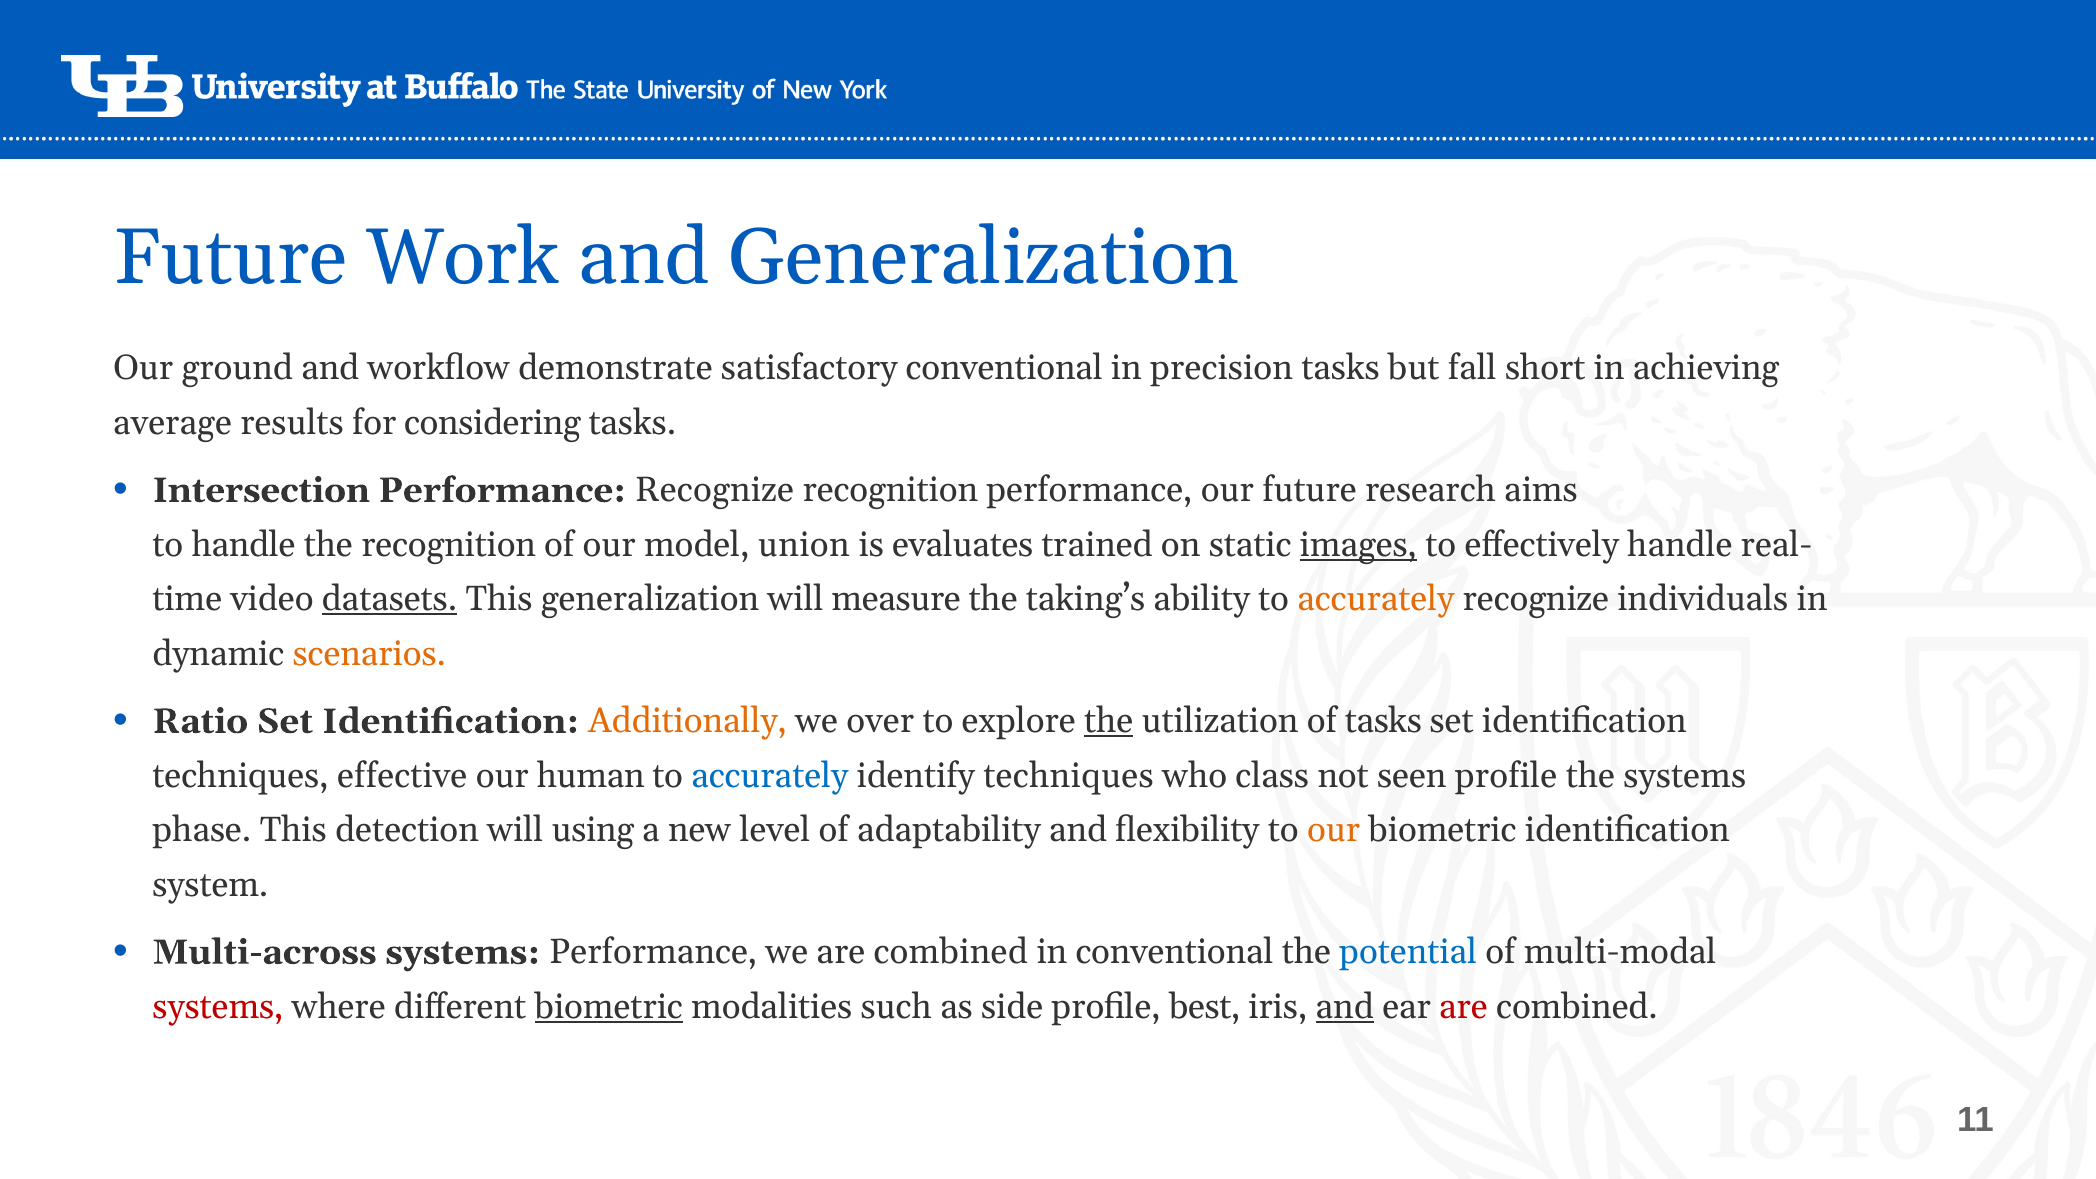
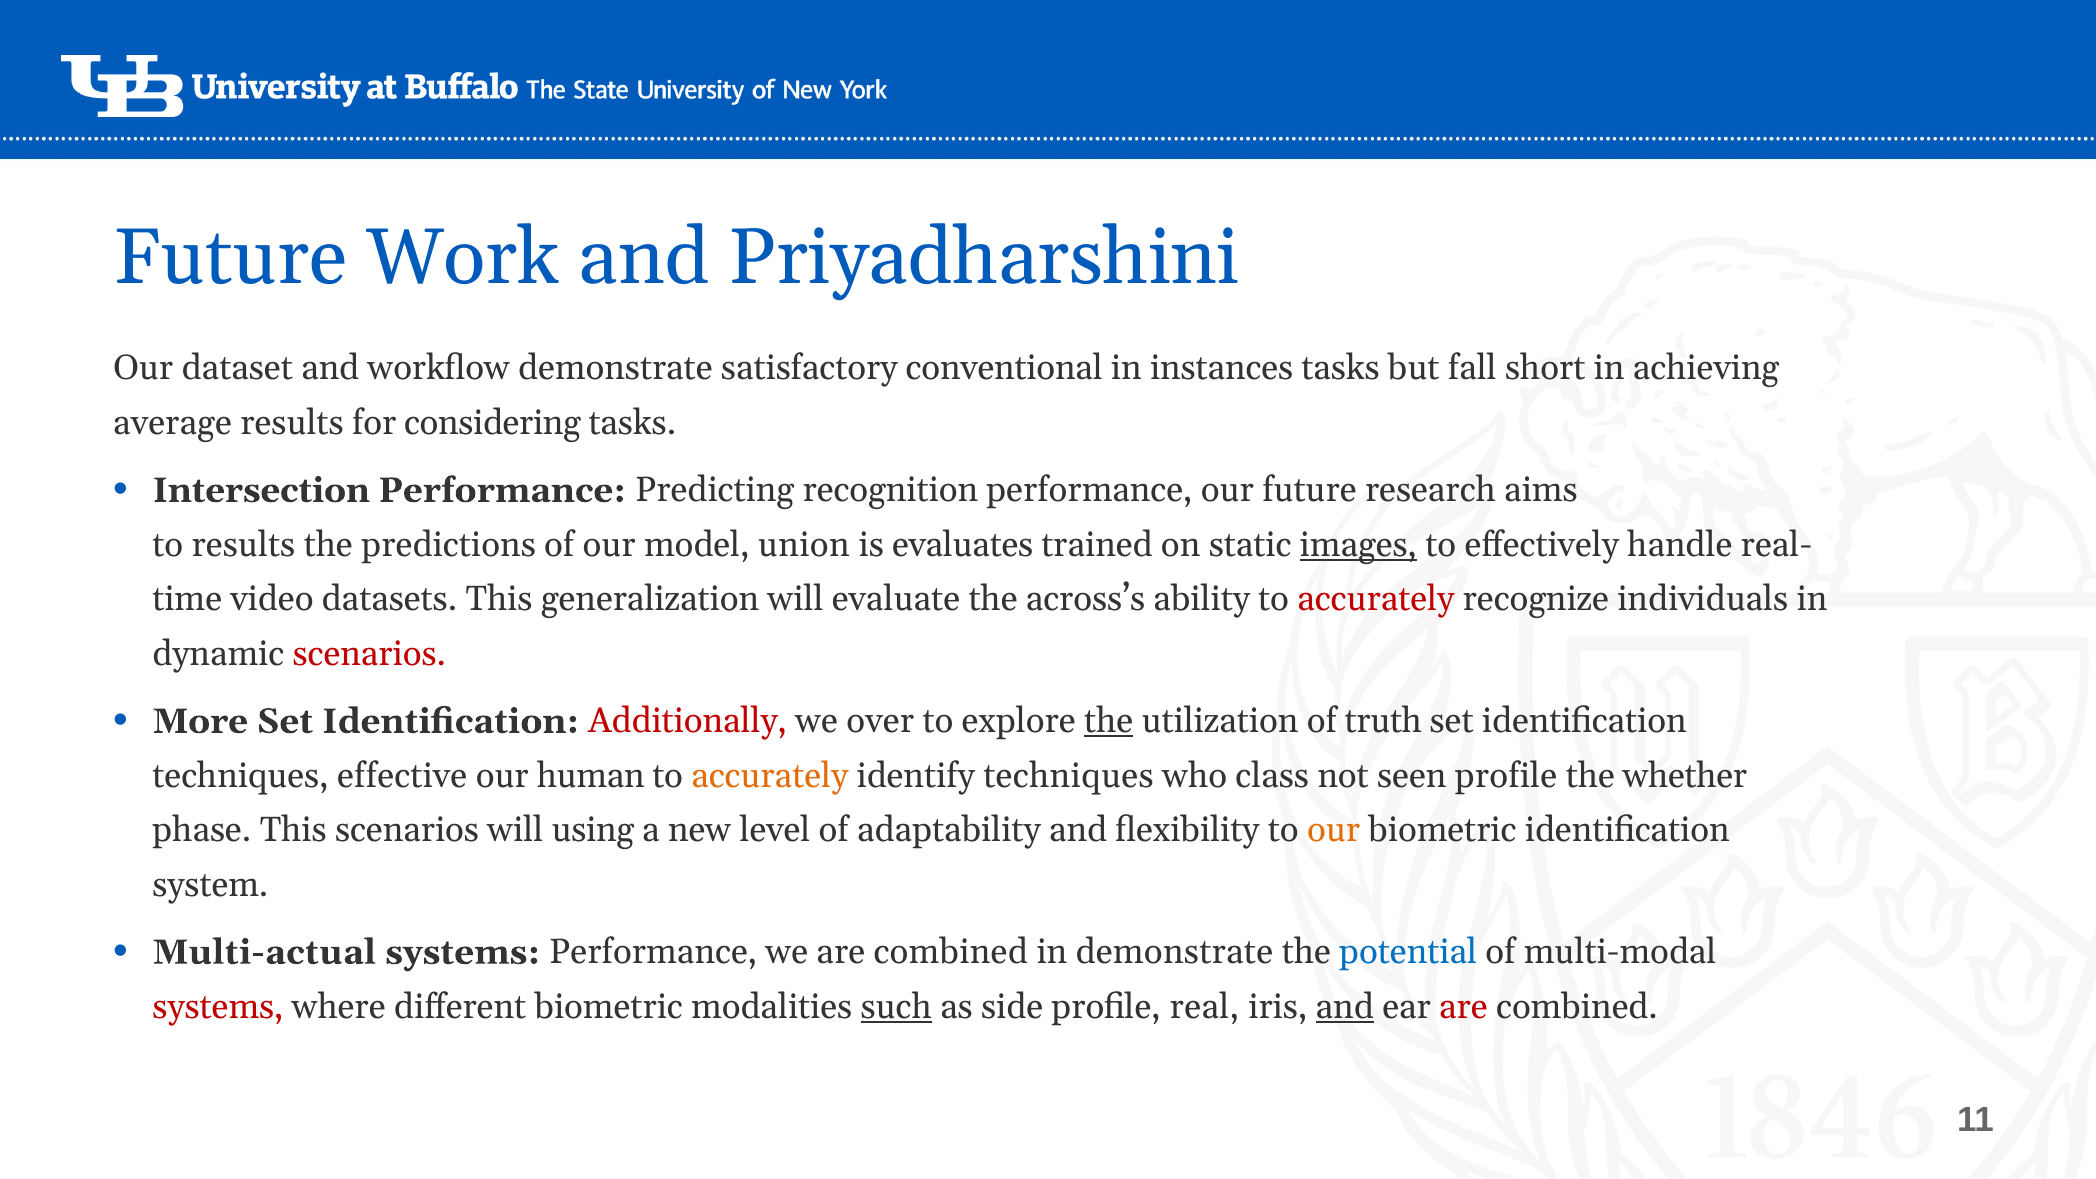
and Generalization: Generalization -> Priyadharshini (984, 258)
ground: ground -> dataset (237, 368)
precision: precision -> instances (1222, 368)
Performance Recognize: Recognize -> Predicting (715, 490)
to handle: handle -> results (243, 545)
the recognition: recognition -> predictions (449, 545)
datasets underline: present -> none (389, 599)
measure: measure -> evaluate (896, 599)
taking’s: taking’s -> across’s (1086, 599)
accurately colour: orange -> red (1376, 599)
scenarios colour: orange -> red (369, 654)
Ratio: Ratio -> More (200, 721)
Additionally colour: orange -> red (688, 721)
of tasks: tasks -> truth (1383, 721)
accurately colour: blue -> orange (770, 776)
the systems: systems -> whether (1685, 776)
This detection: detection -> scenarios (407, 830)
Multi-across: Multi-across -> Multi-actual (264, 952)
in conventional: conventional -> demonstrate (1174, 952)
biometric underline: present -> none (609, 1007)
such underline: none -> present (896, 1007)
best: best -> real (1204, 1007)
